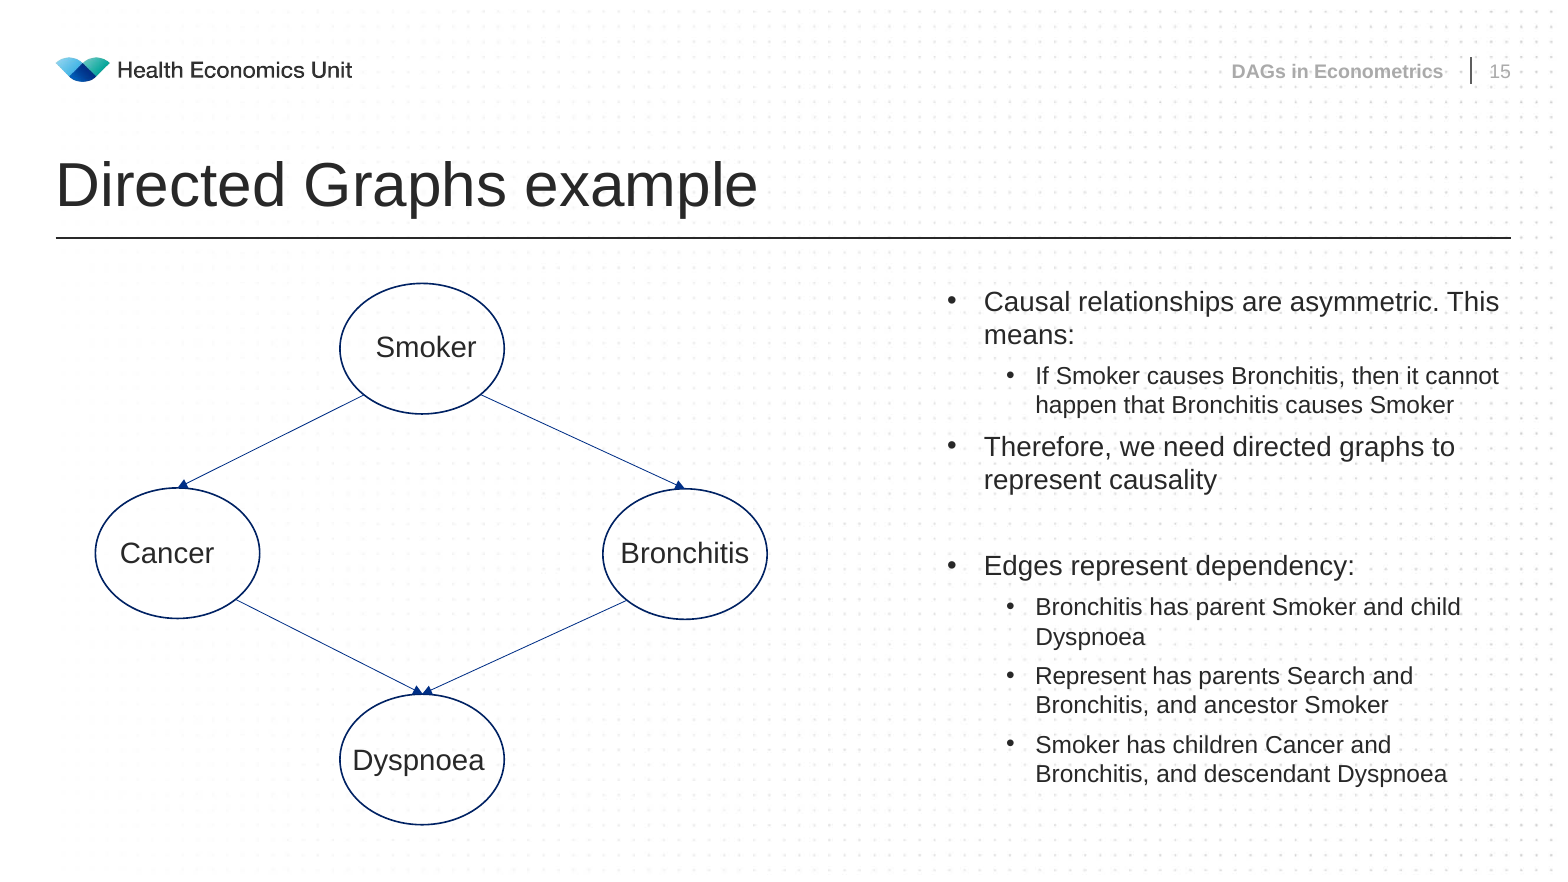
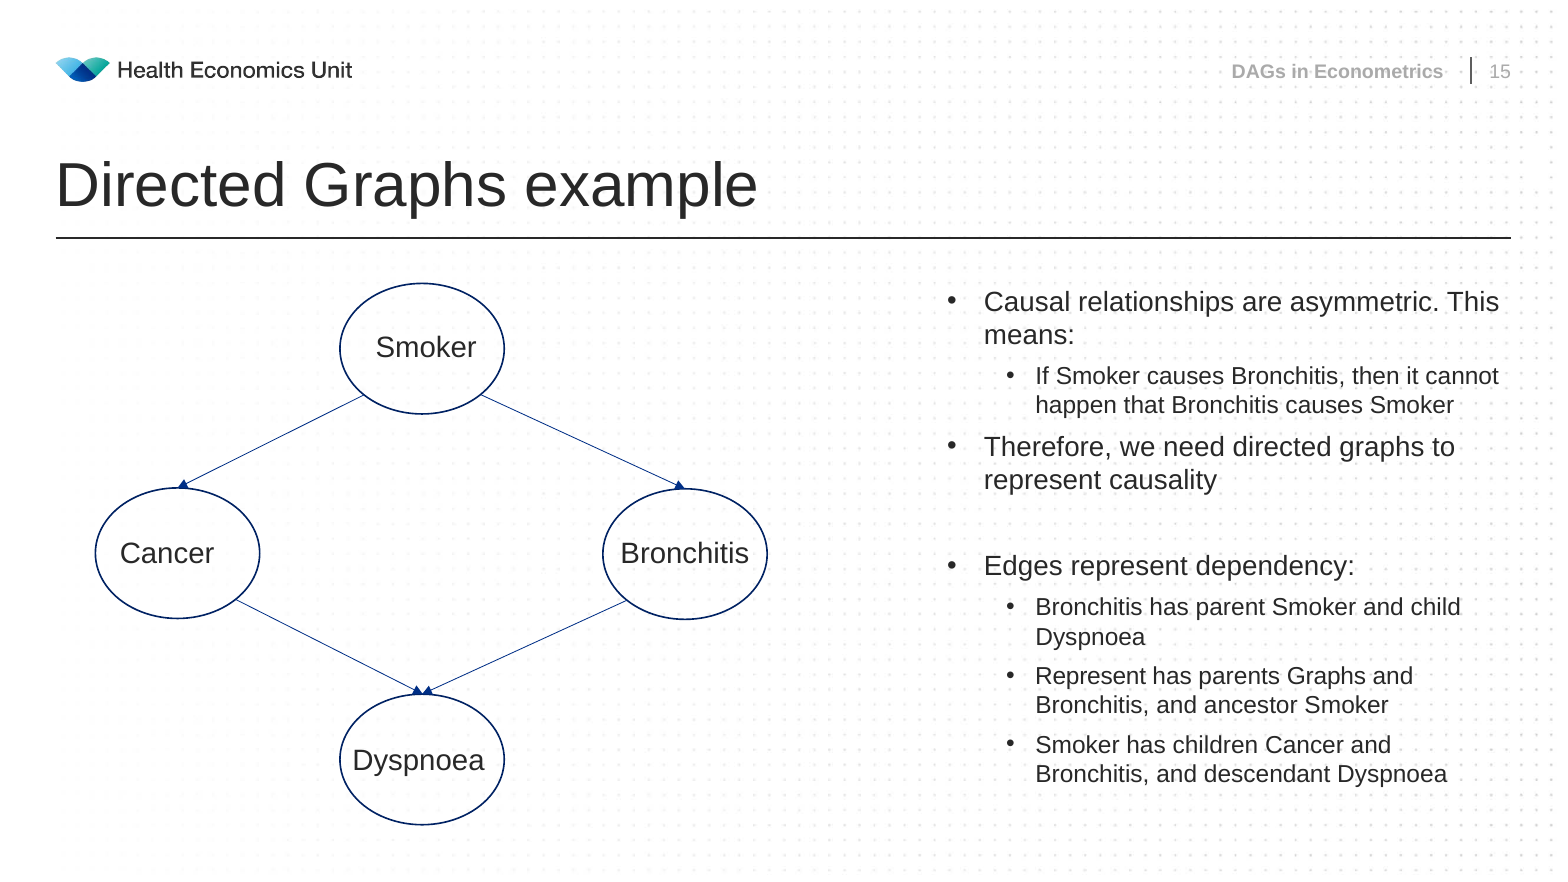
parents Search: Search -> Graphs (1326, 676)
